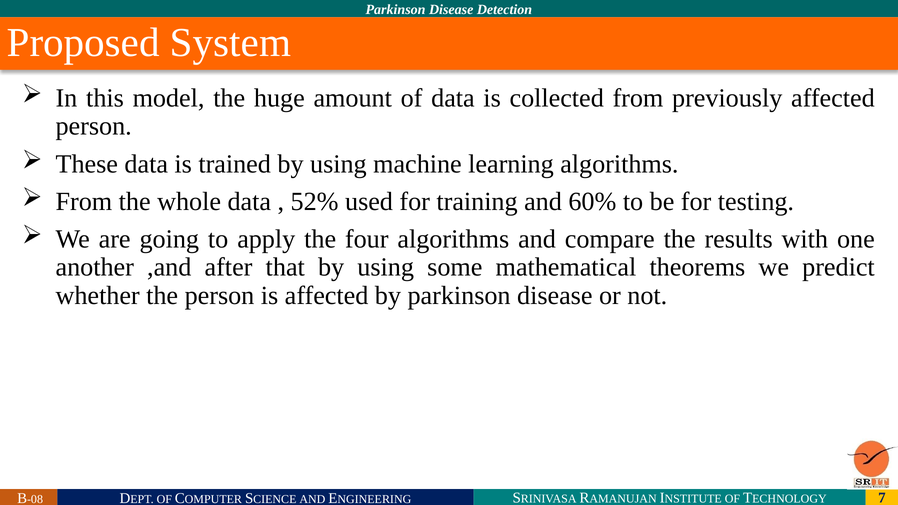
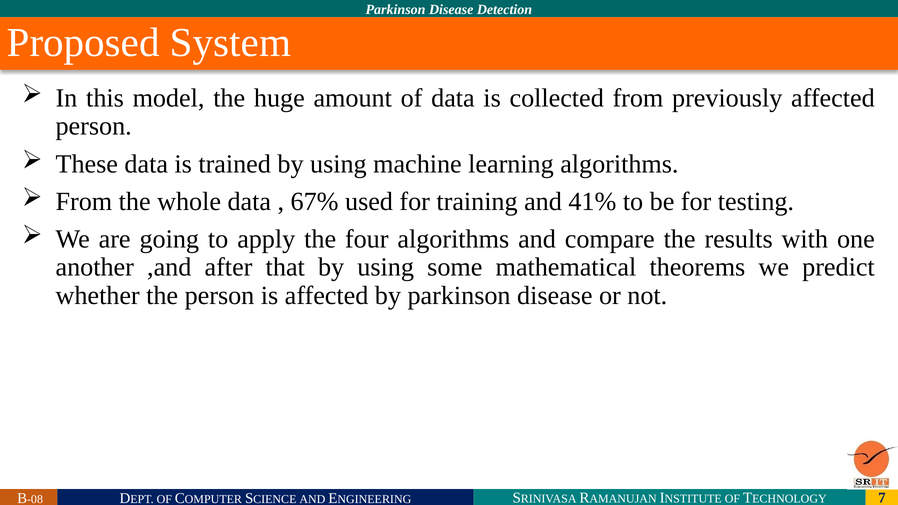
52%: 52% -> 67% (315, 202)
60%: 60% -> 41% (592, 202)
